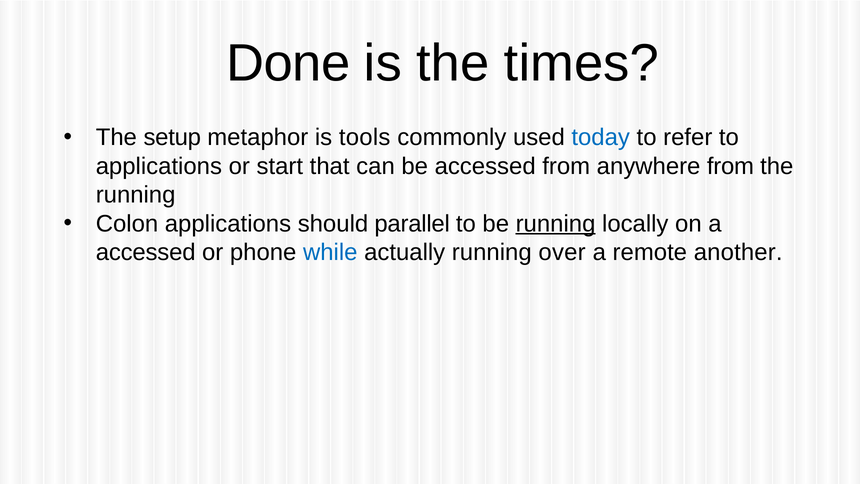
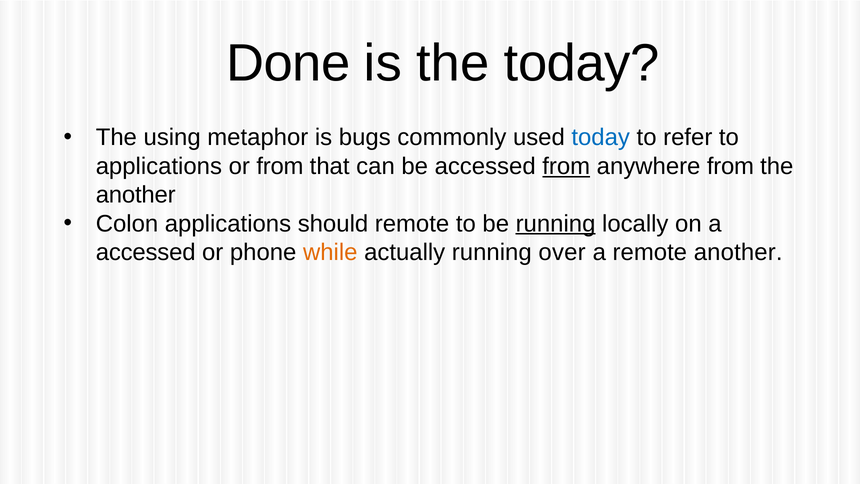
the times: times -> today (582, 63)
setup: setup -> using (172, 137)
tools: tools -> bugs (365, 137)
or start: start -> from (280, 166)
from underline: none -> present (566, 166)
running: running -> another (136, 195)
should parallel: parallel -> remote (412, 224)
while colour: blue -> orange (330, 252)
